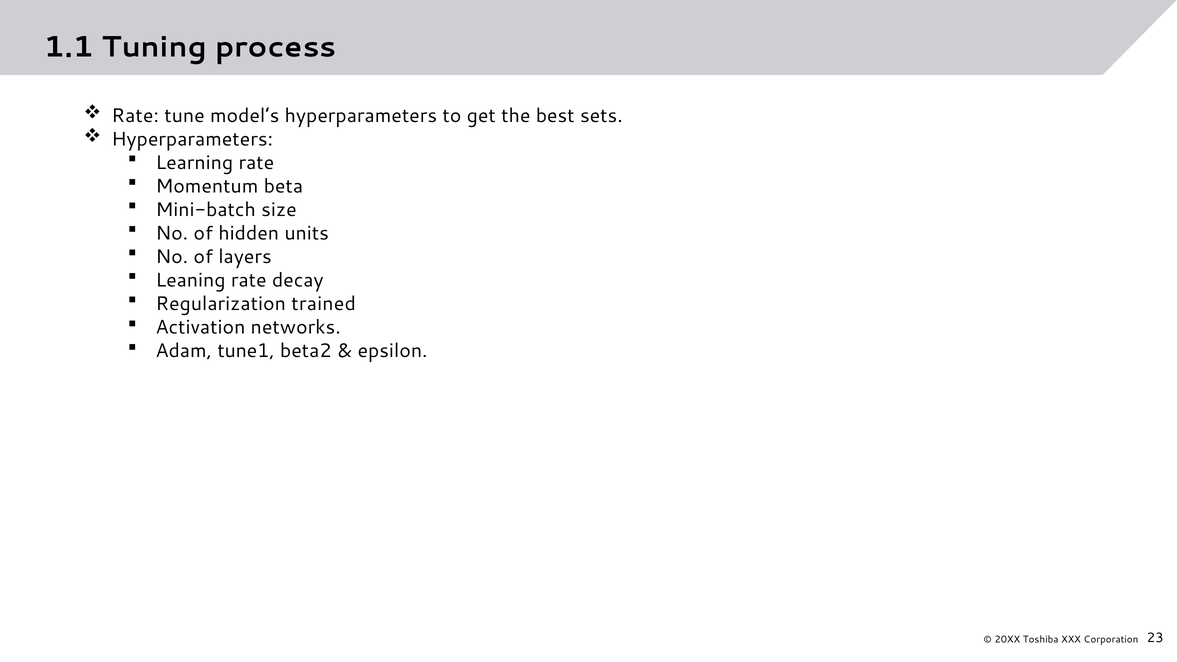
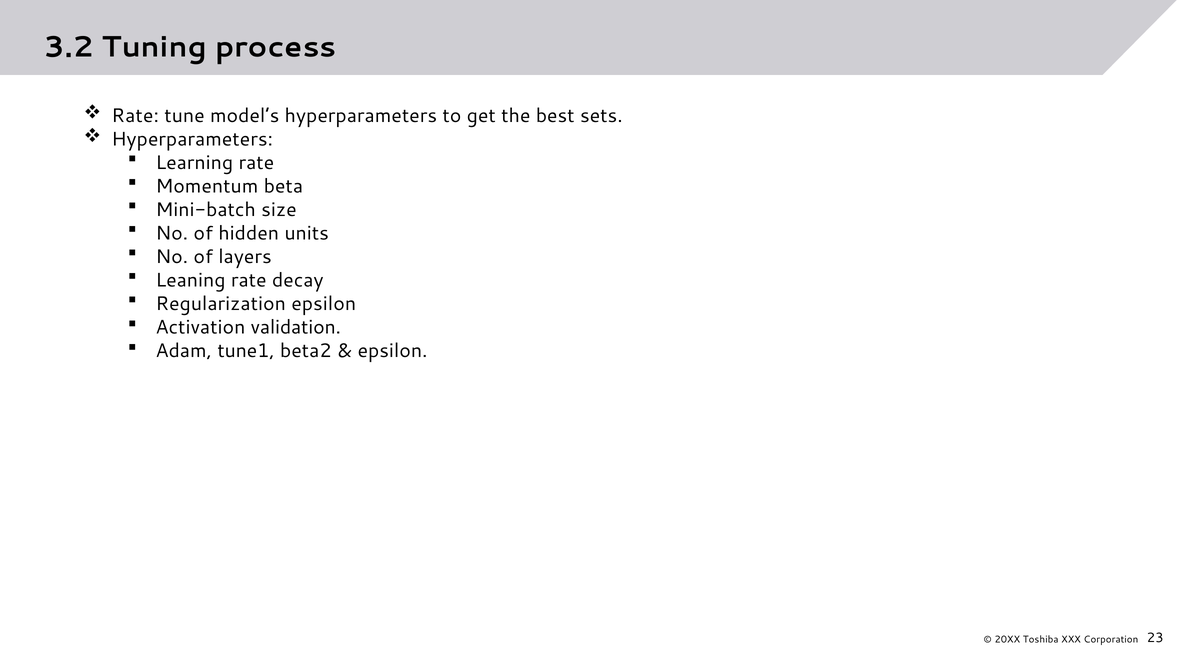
1.1: 1.1 -> 3.2 (69, 47)
Regularization trained: trained -> epsilon (324, 304)
networks: networks -> validation (296, 327)
